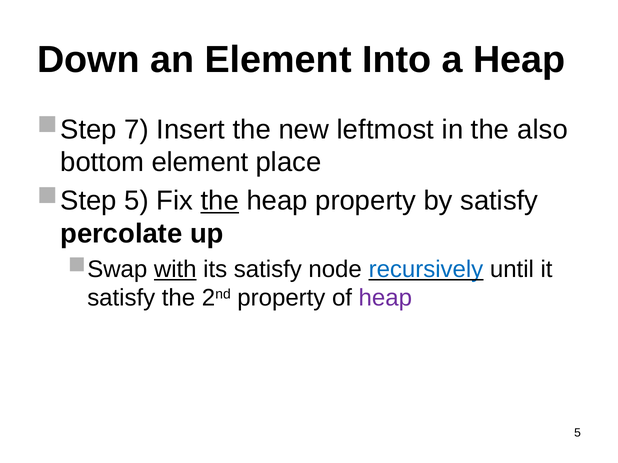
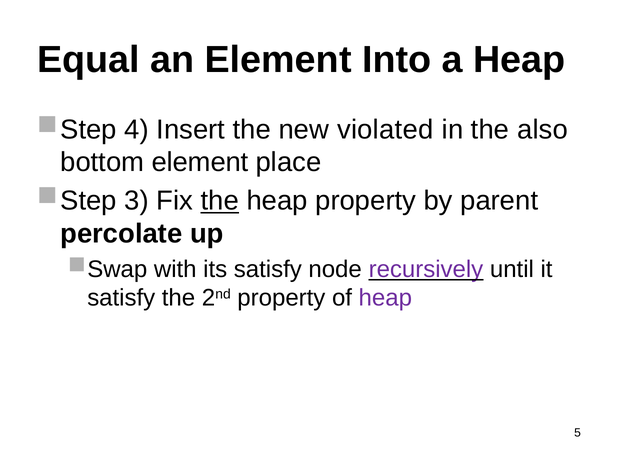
Down: Down -> Equal (88, 60)
7: 7 -> 4 (137, 130)
leftmost: leftmost -> violated (385, 130)
5: 5 -> 3 (137, 201)
by satisfy: satisfy -> parent (499, 201)
with underline: present -> none (175, 270)
recursively colour: blue -> purple (426, 270)
